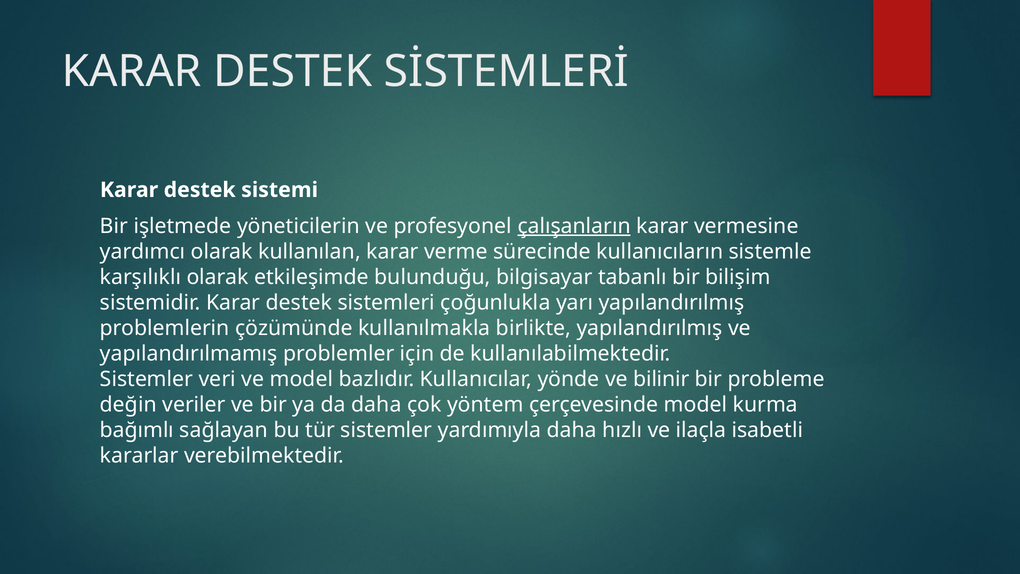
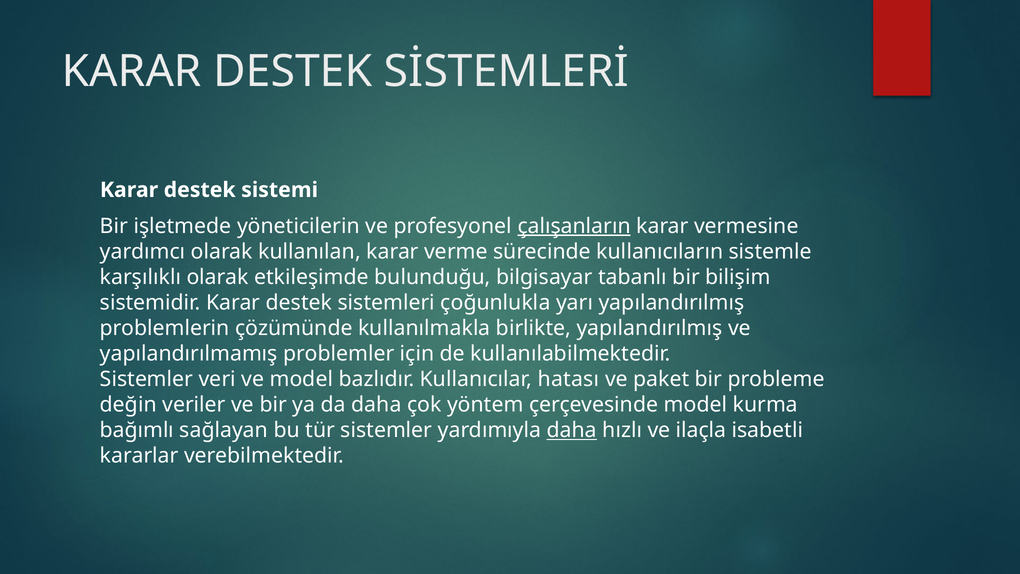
yönde: yönde -> hatası (568, 379)
bilinir: bilinir -> paket (661, 379)
daha underline: none -> present (572, 430)
